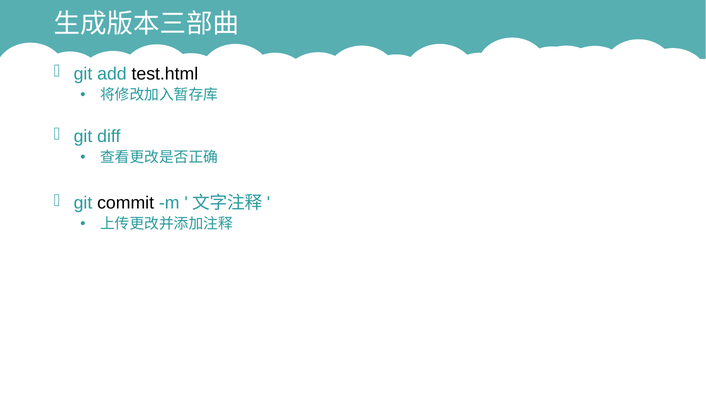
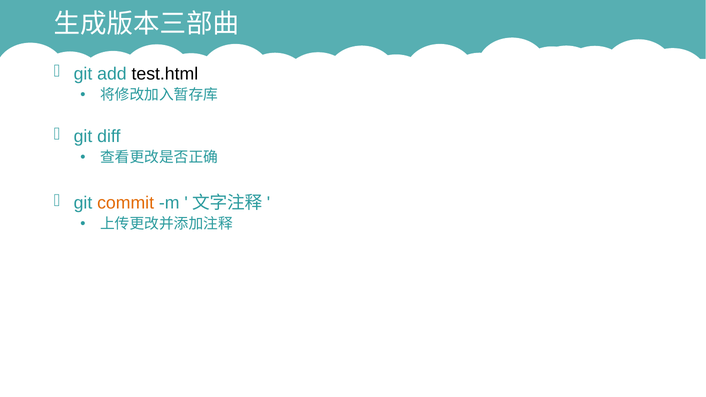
commit colour: black -> orange (126, 203)
